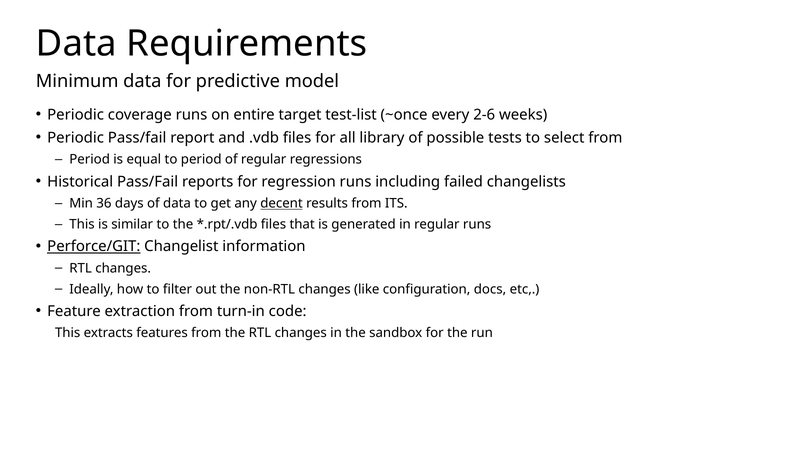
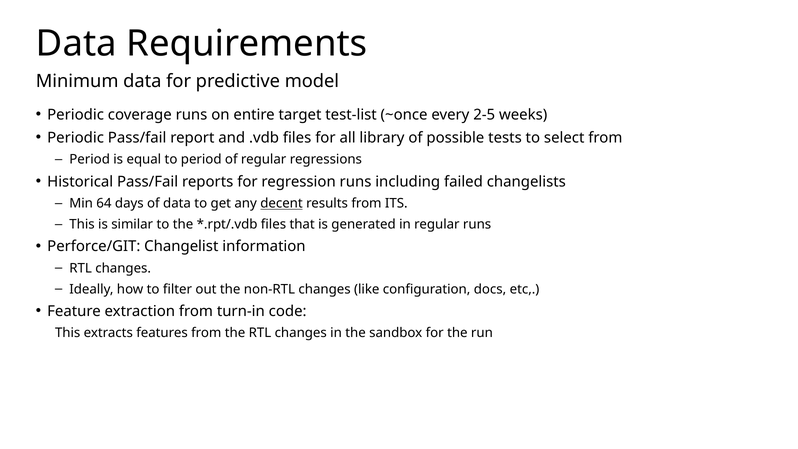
2-6: 2-6 -> 2-5 (484, 115)
36: 36 -> 64 (104, 203)
Perforce/GIT underline: present -> none (94, 246)
